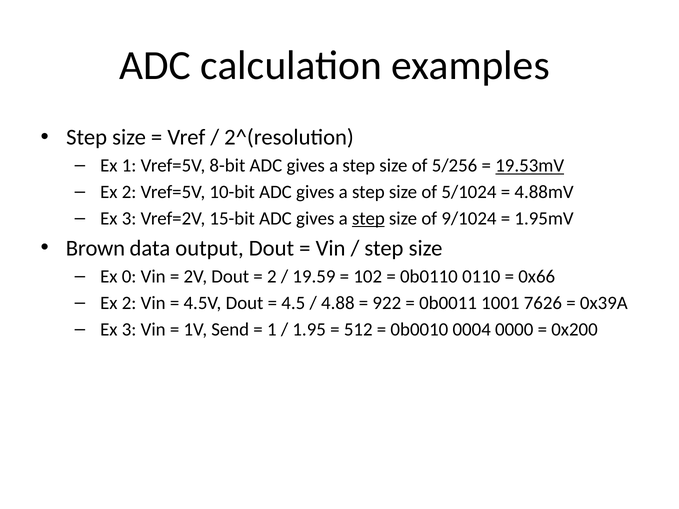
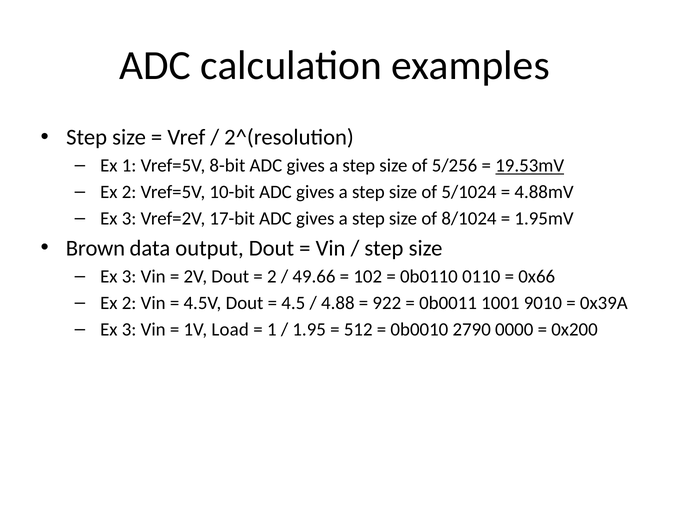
15-bit: 15-bit -> 17-bit (232, 219)
step underline: present -> none (368, 219)
9/1024: 9/1024 -> 8/1024 (469, 219)
0: 0 -> 3 (129, 277)
19.59: 19.59 -> 49.66 (314, 277)
7626: 7626 -> 9010 (543, 303)
Send: Send -> Load (230, 330)
0004: 0004 -> 2790 (472, 330)
